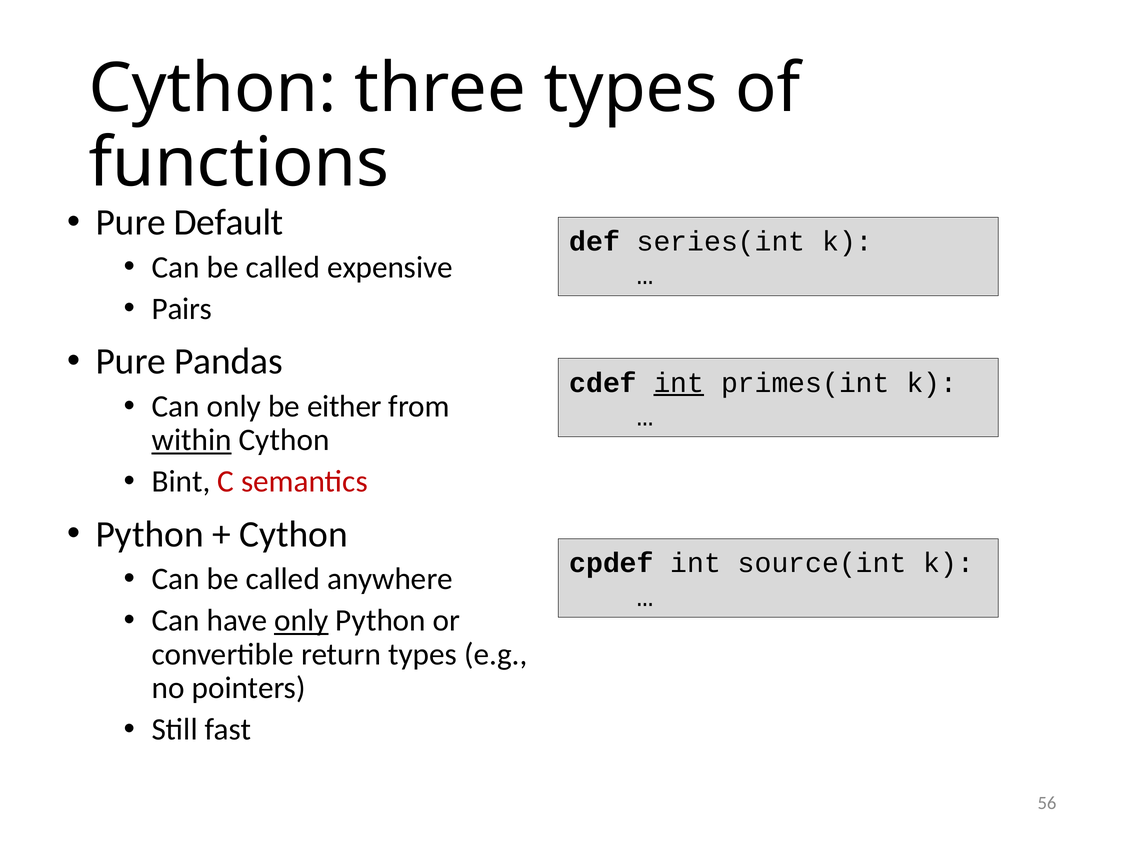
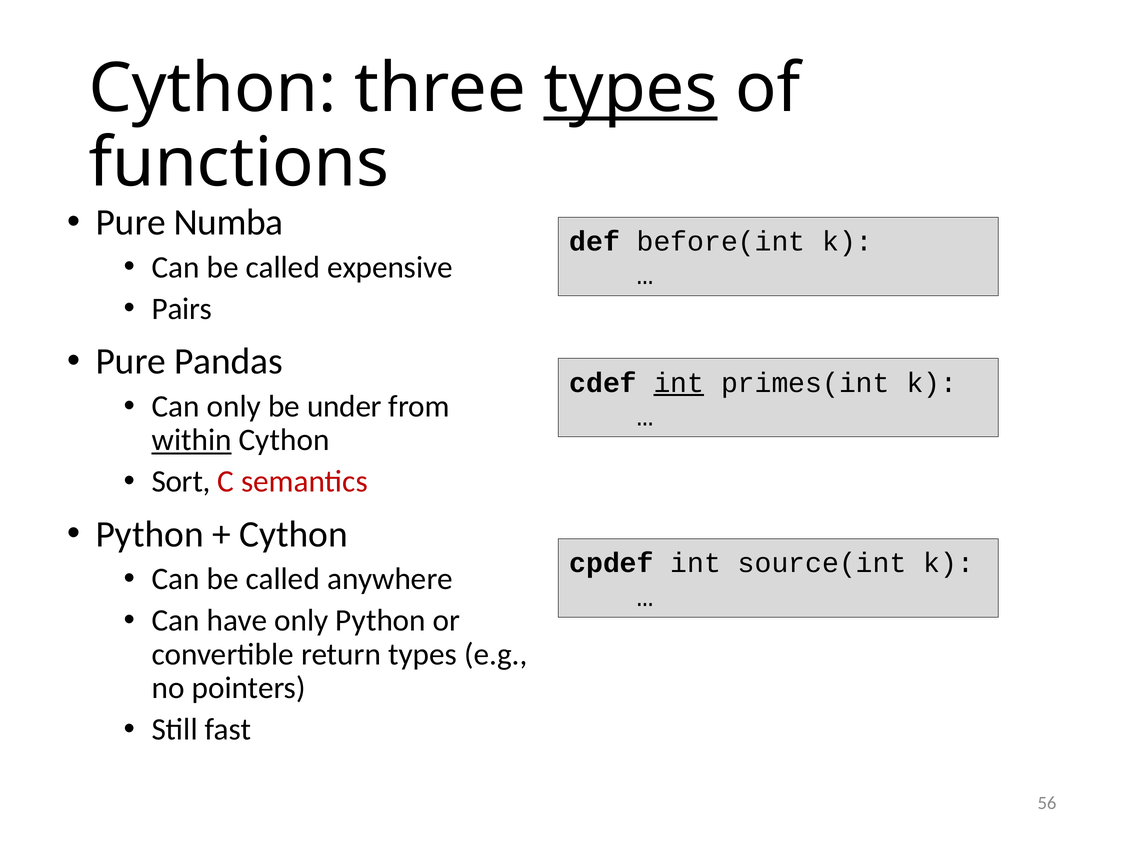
types underline: none -> present (631, 89)
Default: Default -> Numba (228, 222)
series(int: series(int -> before(int (721, 242)
either: either -> under (344, 406)
Bint: Bint -> Sort (181, 482)
only underline: present -> none (301, 621)
